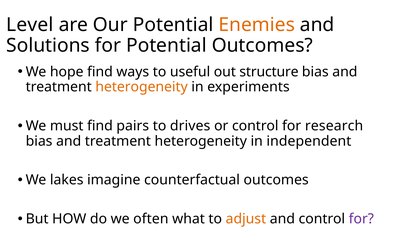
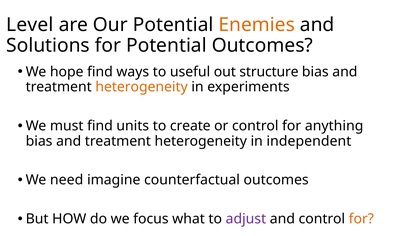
pairs: pairs -> units (133, 126)
drives: drives -> create (190, 126)
research: research -> anything (334, 126)
lakes: lakes -> need (67, 180)
often: often -> focus (151, 219)
adjust colour: orange -> purple (246, 219)
for colour: purple -> orange (361, 219)
